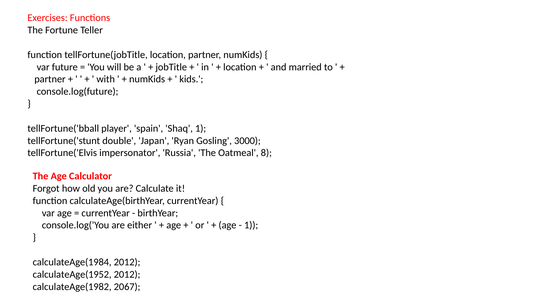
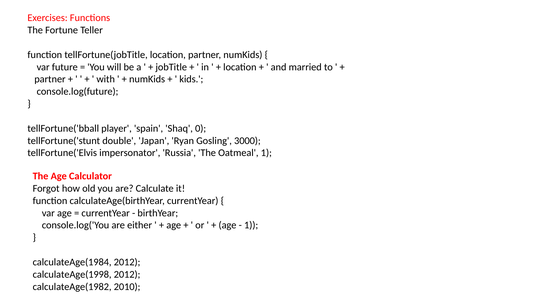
Shaq 1: 1 -> 0 (201, 128)
Oatmeal 8: 8 -> 1 (266, 153)
calculateAge(1952: calculateAge(1952 -> calculateAge(1998 (72, 274)
2067: 2067 -> 2010 (127, 287)
